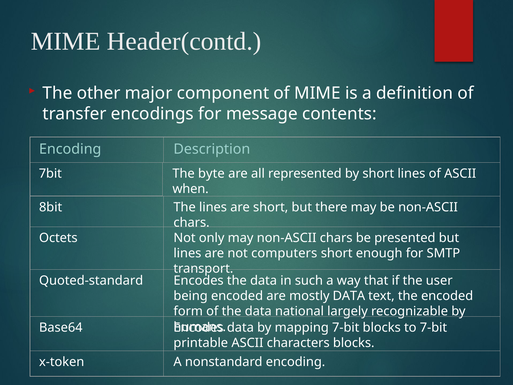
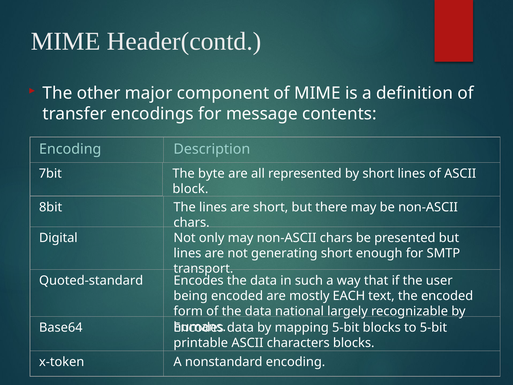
when: when -> block (190, 189)
Octets: Octets -> Digital (58, 238)
computers: computers -> generating (284, 253)
mostly DATA: DATA -> EACH (349, 296)
mapping 7-bit: 7-bit -> 5-bit (346, 327)
to 7-bit: 7-bit -> 5-bit (433, 327)
